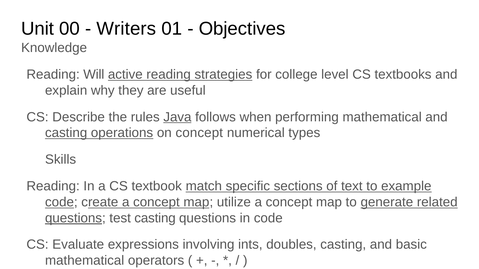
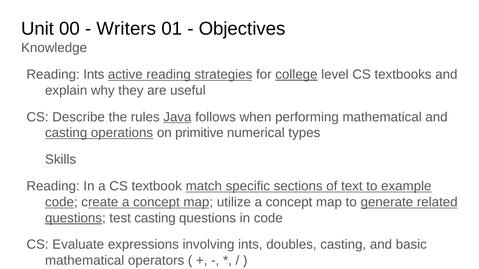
Reading Will: Will -> Ints (94, 75)
college underline: none -> present (296, 75)
on concept: concept -> primitive (199, 133)
